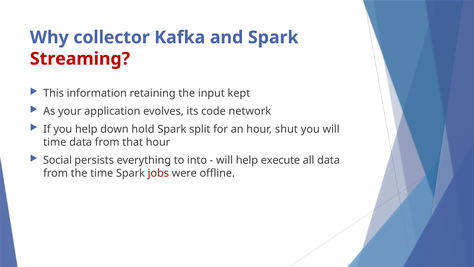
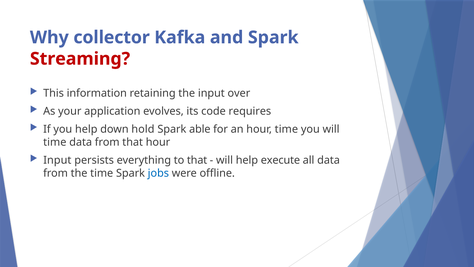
kept: kept -> over (239, 93)
network: network -> requires (250, 111)
split: split -> able (200, 129)
hour shut: shut -> time (286, 129)
Social: Social -> Input (57, 160)
to into: into -> that (197, 160)
jobs colour: red -> blue (158, 173)
